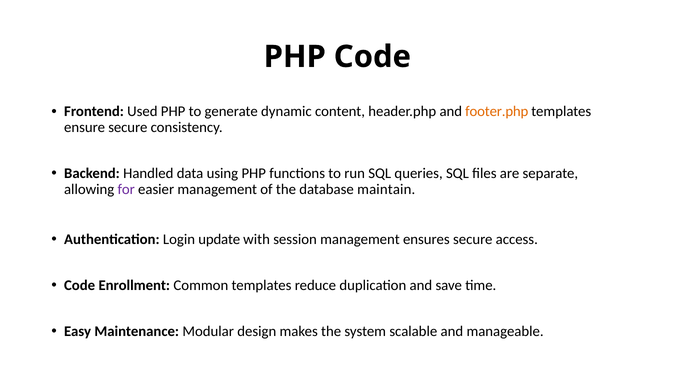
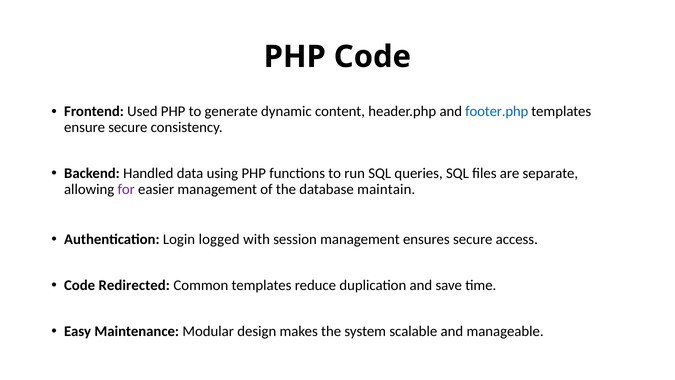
footer.php colour: orange -> blue (497, 111)
update: update -> logged (219, 239)
Enrollment: Enrollment -> Redirected (134, 285)
